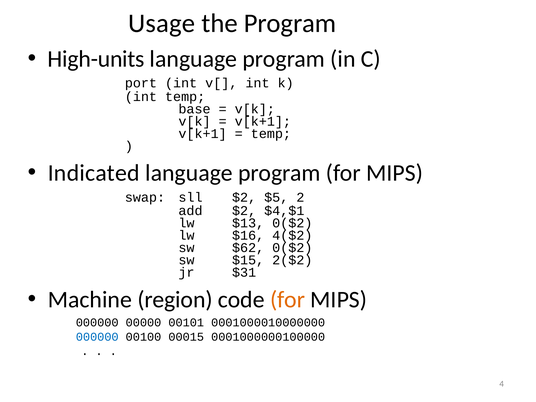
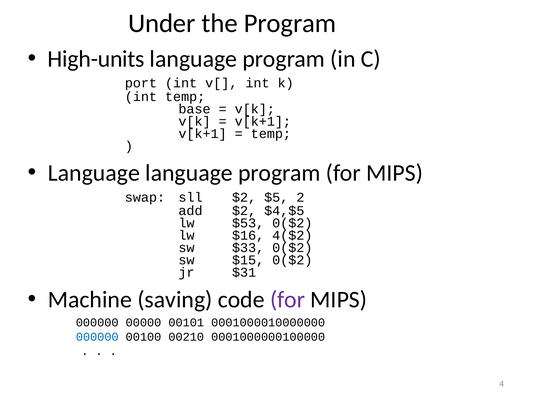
Usage: Usage -> Under (162, 23)
Indicated: Indicated -> Language (94, 173)
$4,$1: $4,$1 -> $4,$5 (284, 211)
$13: $13 -> $53 (248, 223)
$62: $62 -> $33 (248, 248)
$15 2($2: 2($2 -> 0($2 (292, 260)
region: region -> saving (175, 300)
for colour: orange -> purple (288, 300)
00015: 00015 -> 00210 (186, 337)
